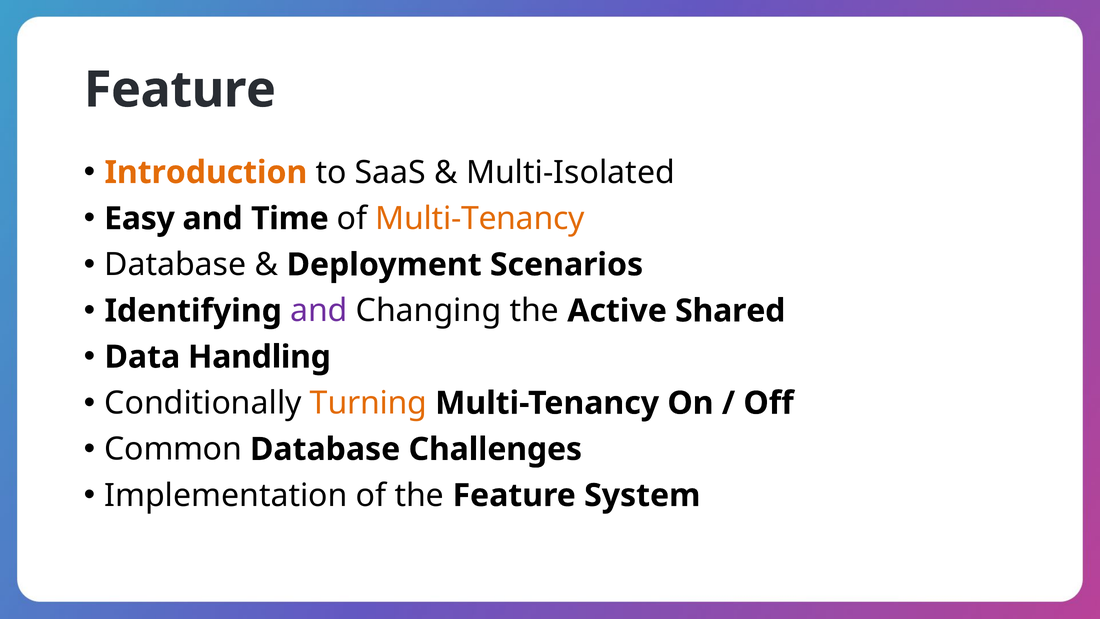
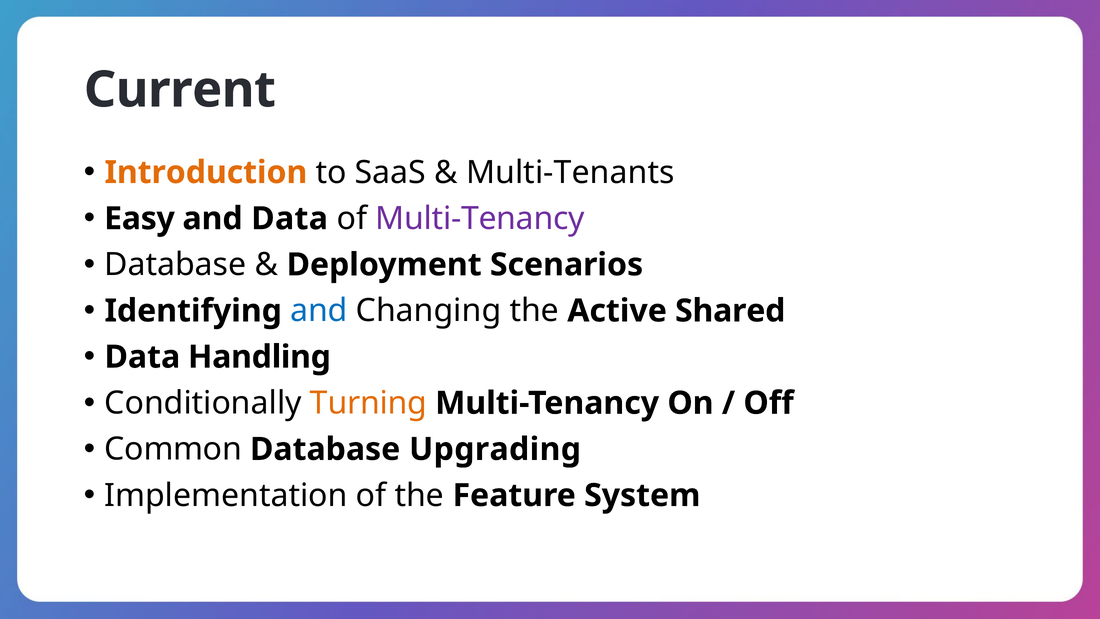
Feature: Feature -> Current (180, 90)
Multi-Isolated: Multi-Isolated -> Multi-Tenants (570, 172)
and Time: Time -> Data (290, 219)
Multi-Tenancy colour: orange -> purple (480, 219)
and colour: purple -> blue (319, 311)
Challenges: Challenges -> Upgrading (495, 449)
